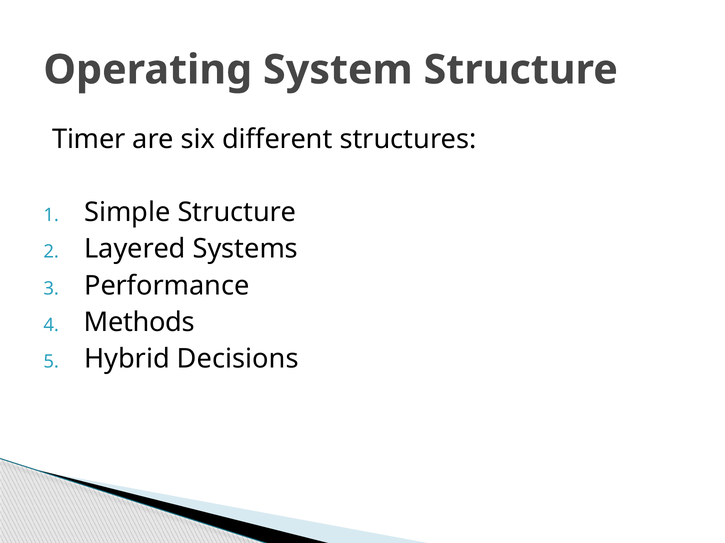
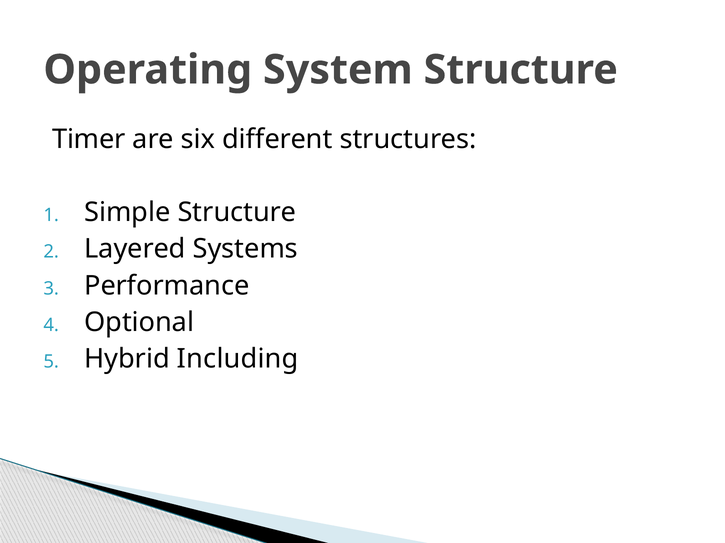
Methods: Methods -> Optional (139, 323)
Decisions: Decisions -> Including (238, 359)
